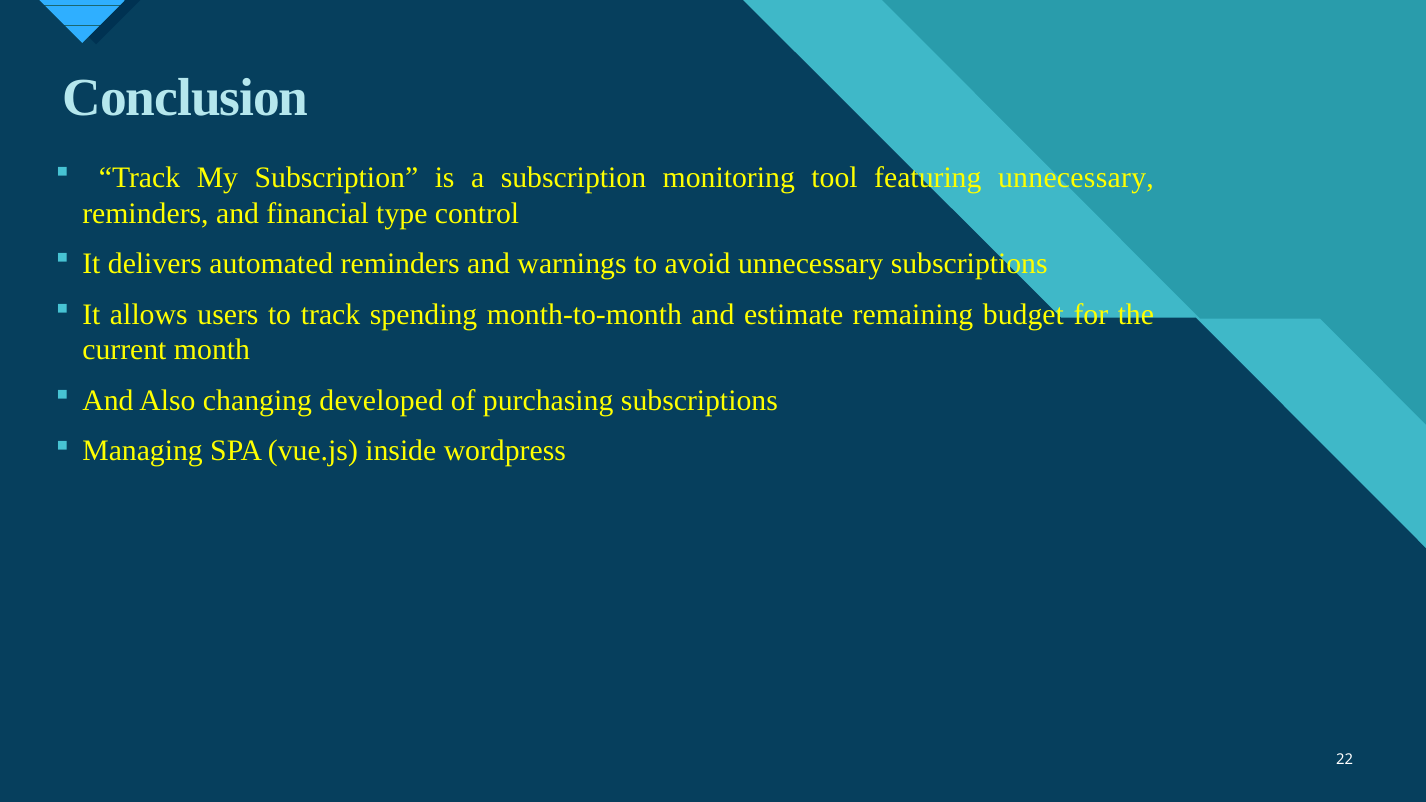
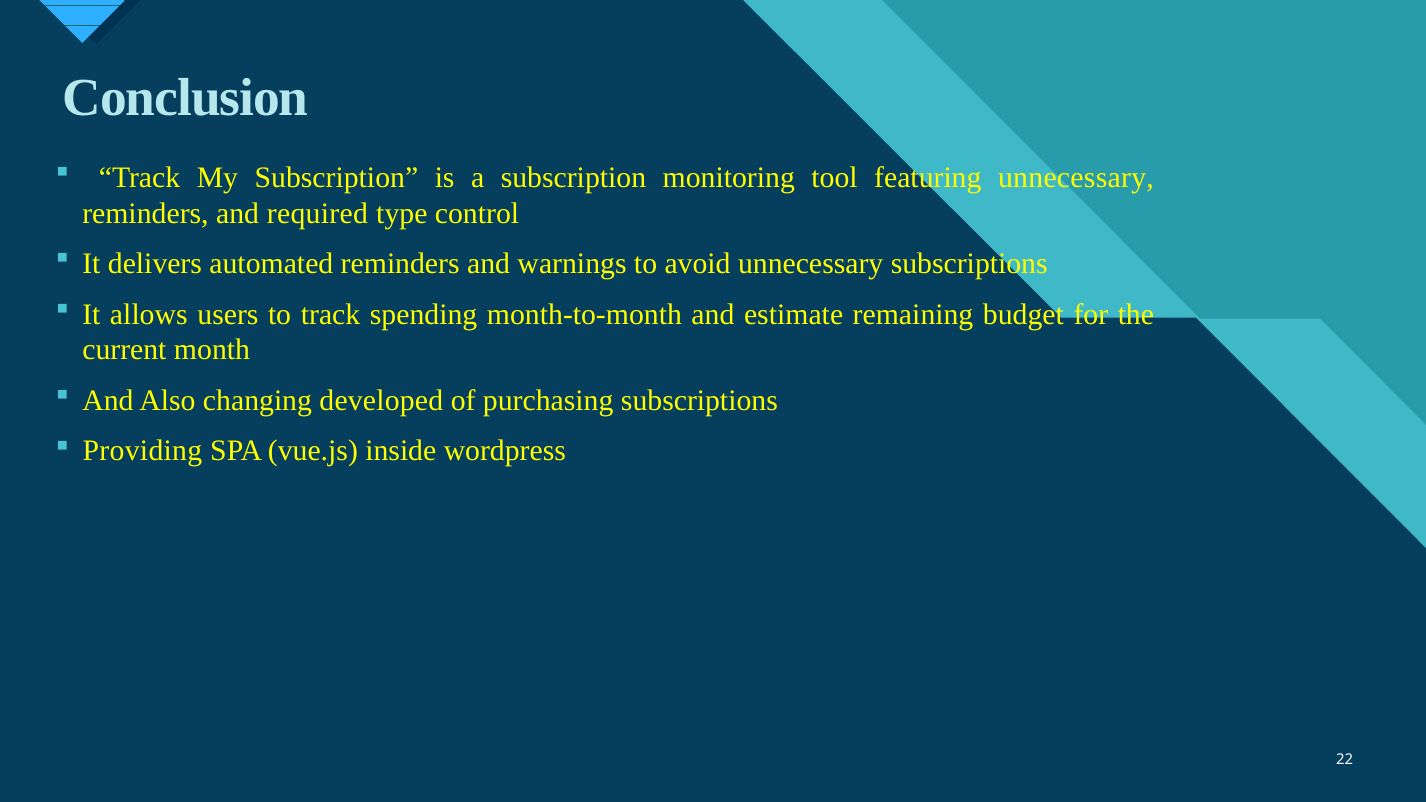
financial: financial -> required (317, 213)
Managing: Managing -> Providing (142, 451)
